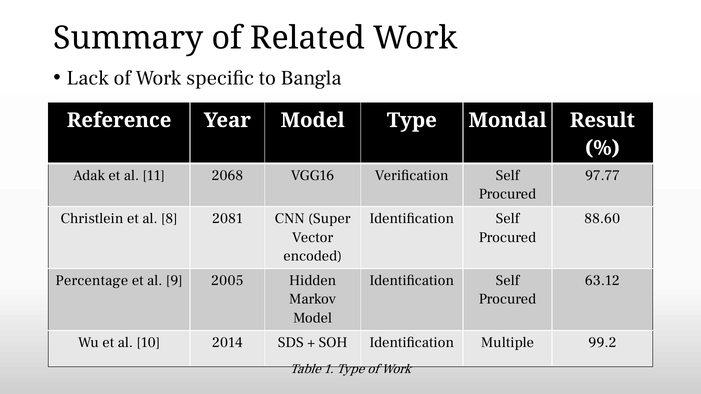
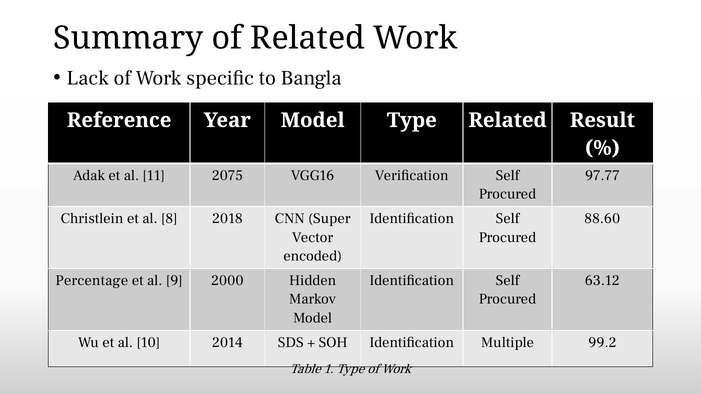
Type Mondal: Mondal -> Related (508, 120)
2068: 2068 -> 2075 (227, 175)
2081: 2081 -> 2018 (227, 218)
2005: 2005 -> 2000 (227, 280)
